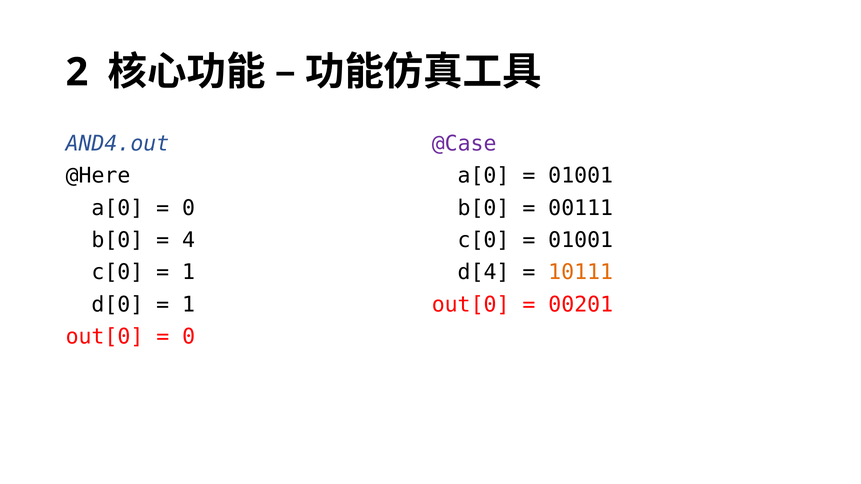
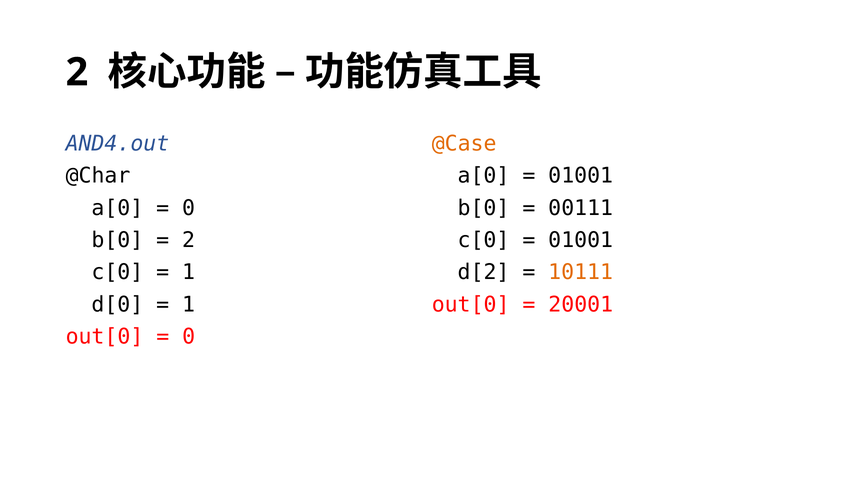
@Case colour: purple -> orange (464, 144)
@Here: @Here -> @Char (98, 176)
4: 4 -> 2 (189, 240)
d[4: d[4 -> d[2 (484, 272)
00201: 00201 -> 20001 (581, 305)
